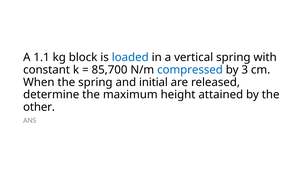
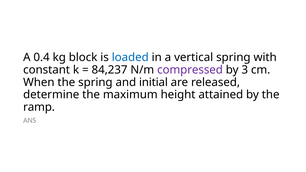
1.1: 1.1 -> 0.4 (42, 57)
85,700: 85,700 -> 84,237 (110, 70)
compressed colour: blue -> purple (190, 70)
other: other -> ramp (39, 107)
